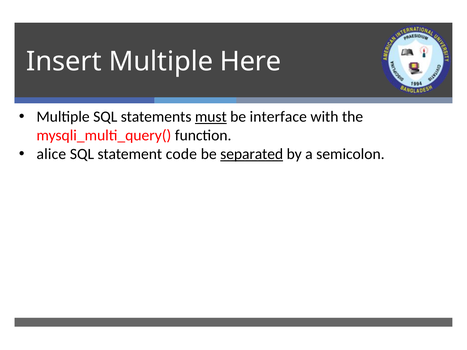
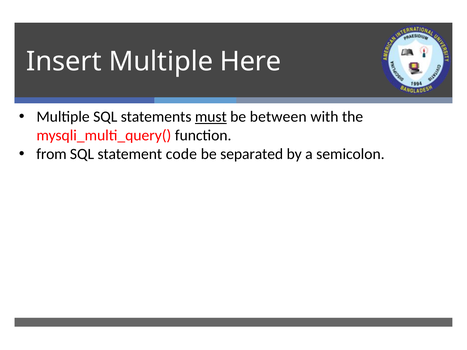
interface: interface -> between (278, 117)
alice: alice -> from (51, 154)
separated underline: present -> none (252, 154)
